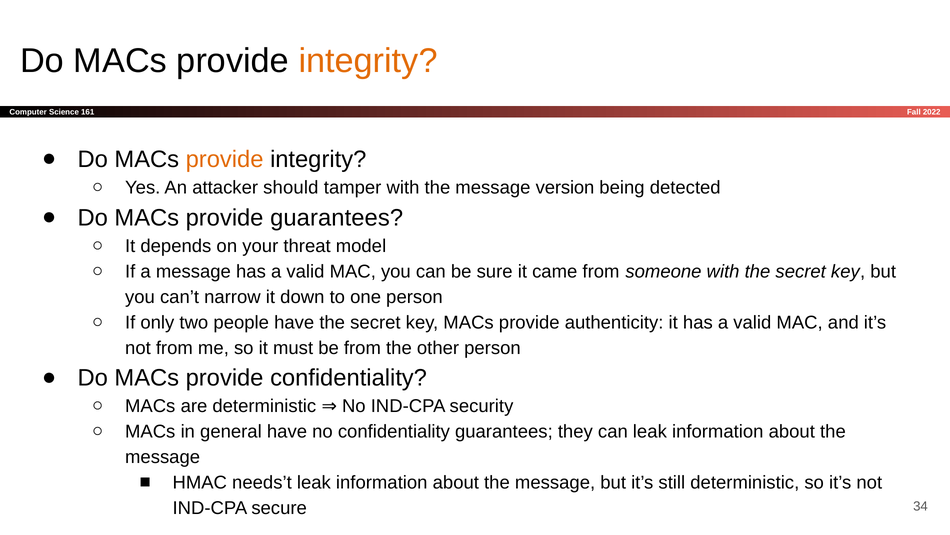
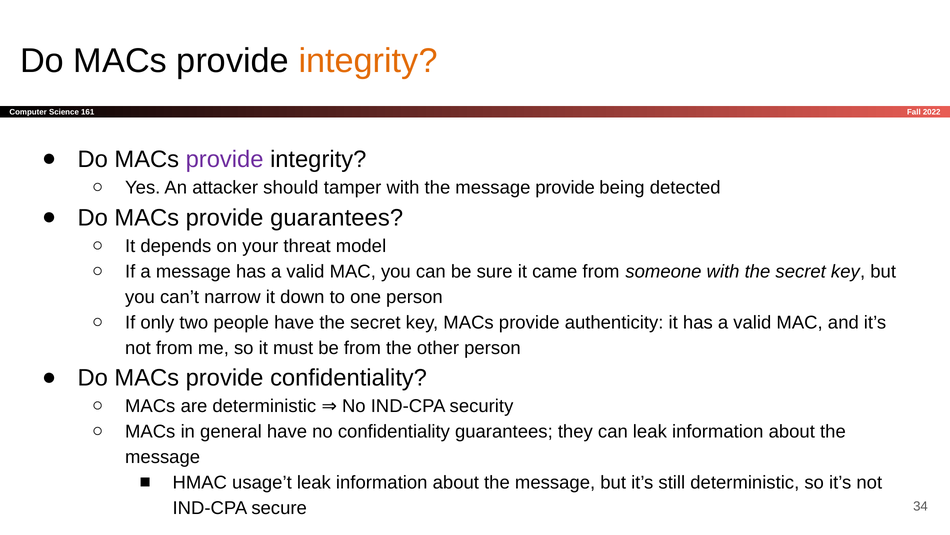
provide colour: orange -> purple (225, 159)
message version: version -> provide (565, 187)
needs’t: needs’t -> usage’t (262, 482)
